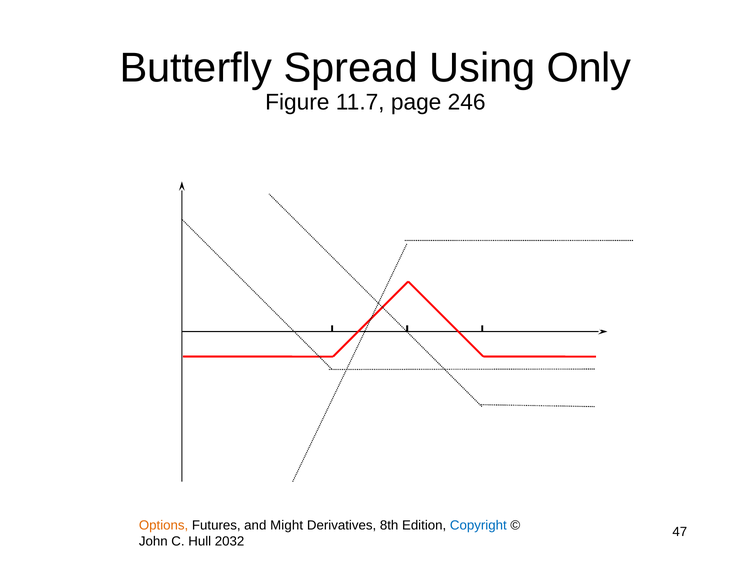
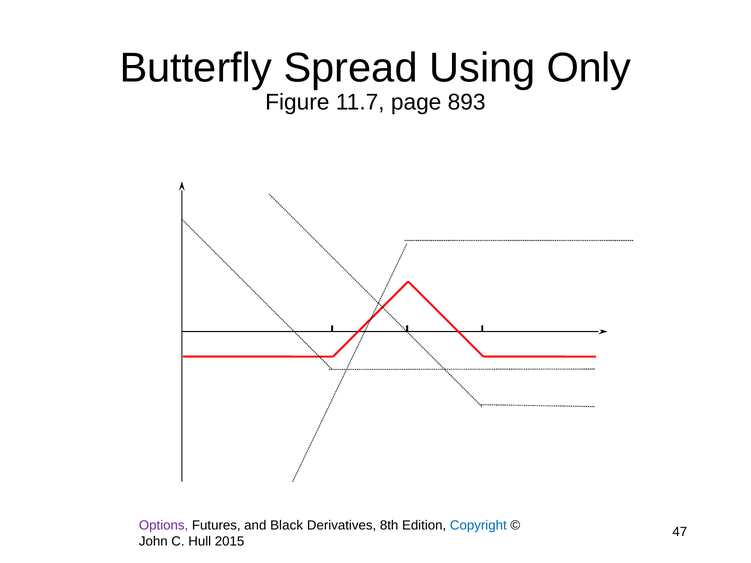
246: 246 -> 893 (467, 102)
Options colour: orange -> purple (164, 526)
Might: Might -> Black (287, 526)
2032: 2032 -> 2015 (230, 542)
